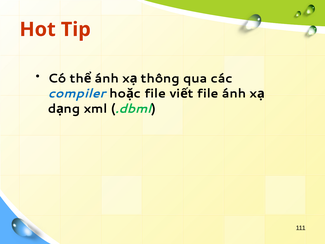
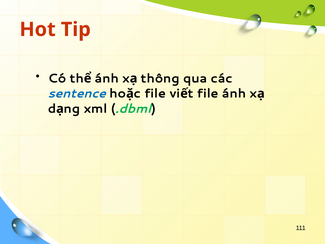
compiler: compiler -> sentence (77, 93)
